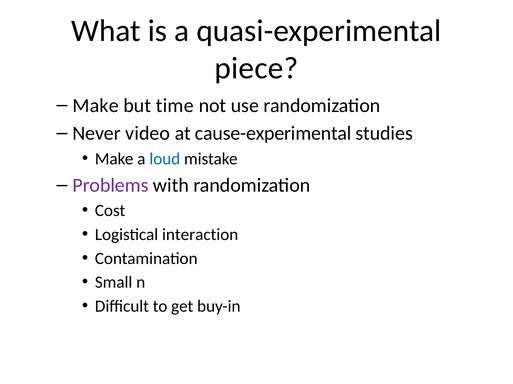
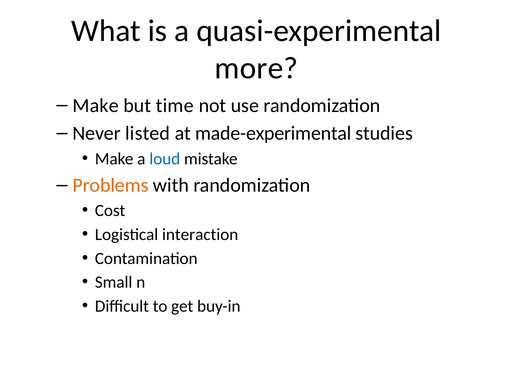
piece: piece -> more (256, 68)
video: video -> listed (148, 134)
cause-experimental: cause-experimental -> made-experimental (273, 134)
Problems colour: purple -> orange (110, 186)
